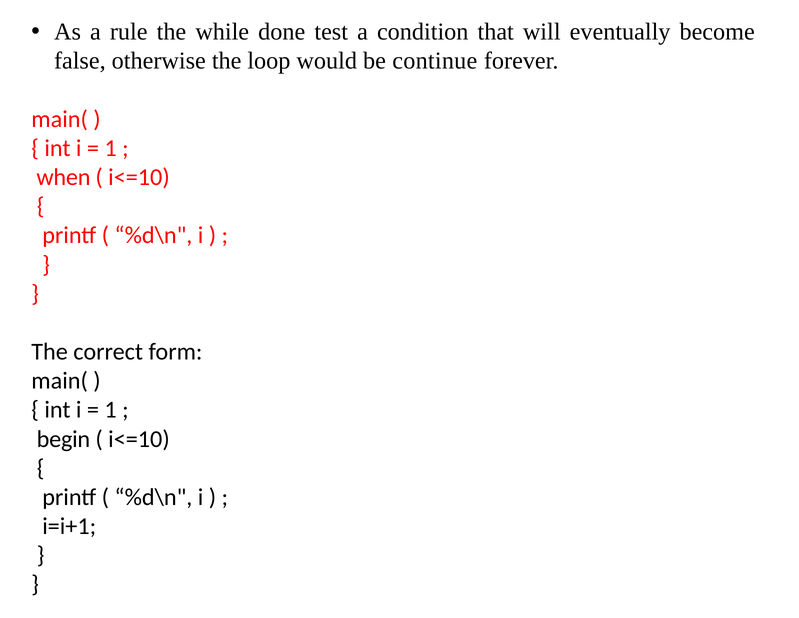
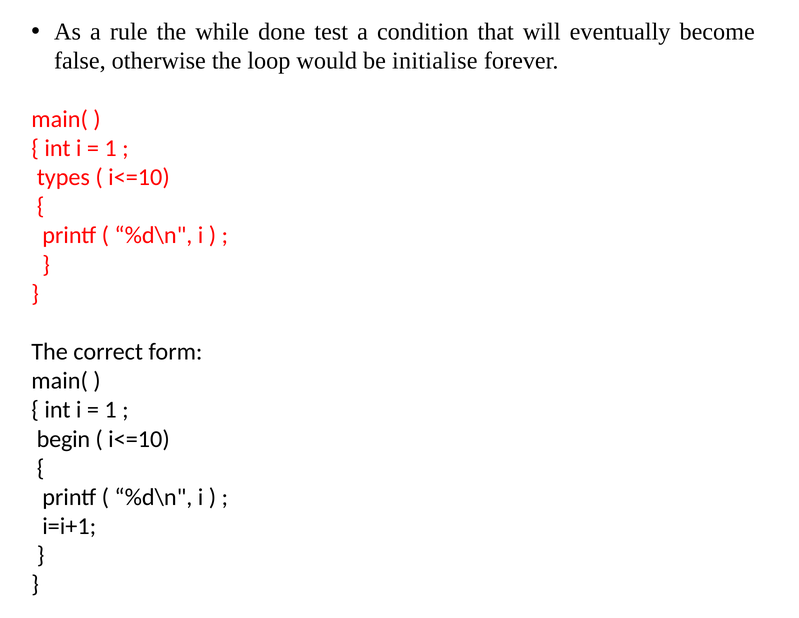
continue: continue -> initialise (435, 61)
when: when -> types (63, 177)
